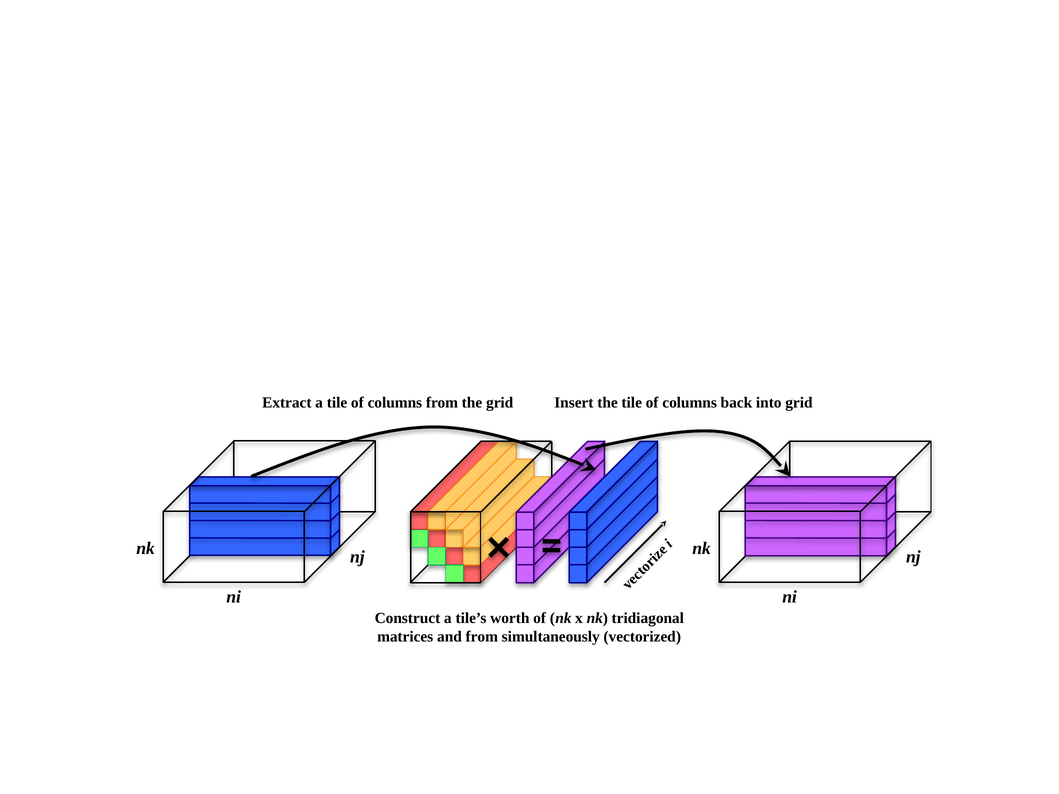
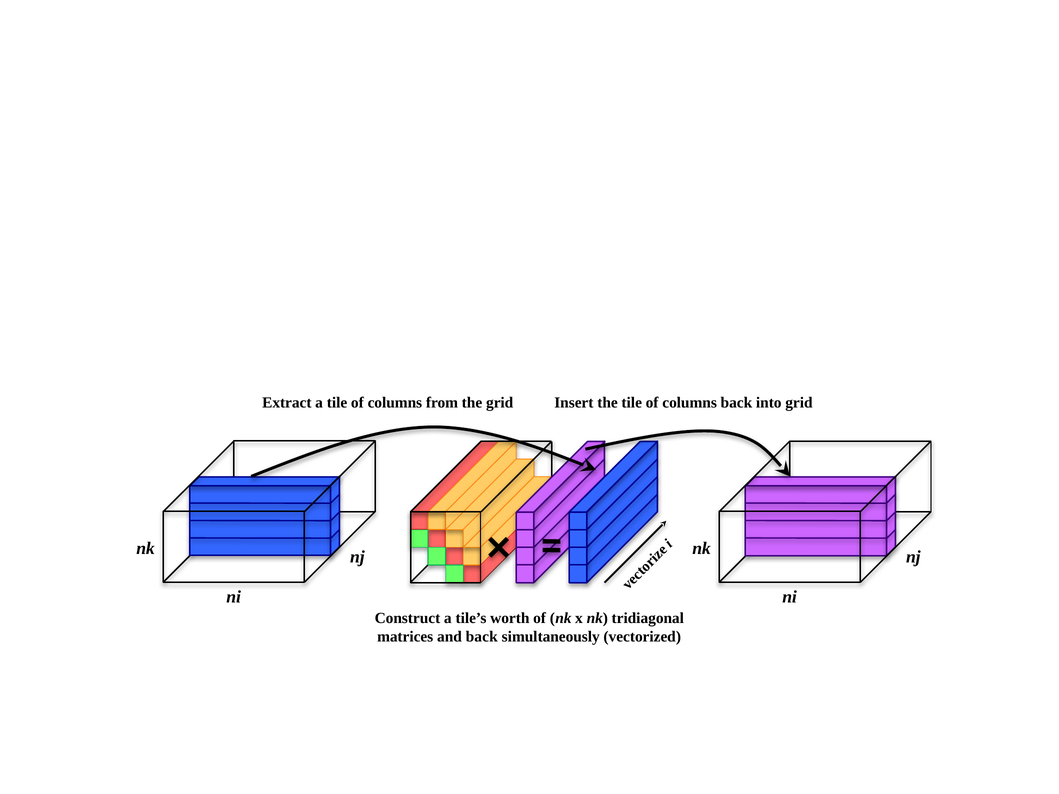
and from: from -> back (482, 637)
